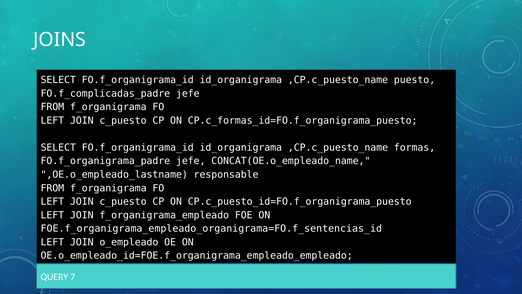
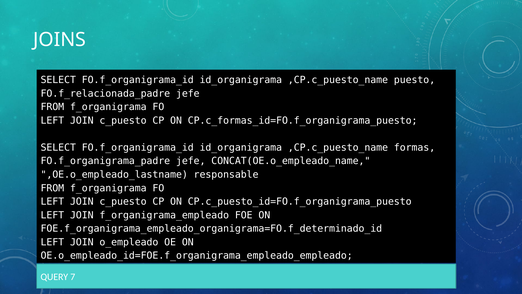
FO.f_complicadas_padre: FO.f_complicadas_padre -> FO.f_relacionada_padre (105, 93)
FOE.f_organigrama_empleado_organigrama=FO.f_sentencias_id: FOE.f_organigrama_empleado_organigrama=FO.f_sentencias_id -> FOE.f_organigrama_empleado_organigrama=FO.f_determinado_id (211, 228)
